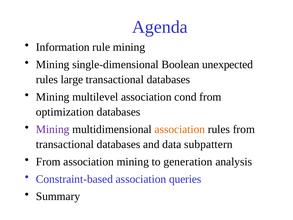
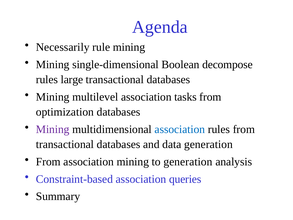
Information: Information -> Necessarily (63, 47)
unexpected: unexpected -> decompose (228, 64)
cond: cond -> tasks (186, 97)
association colour: orange -> blue (180, 129)
data subpattern: subpattern -> generation (208, 144)
